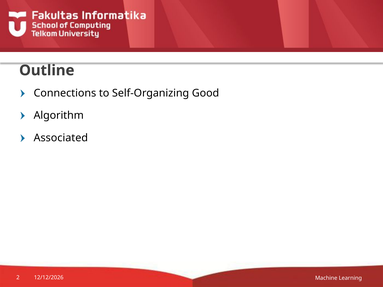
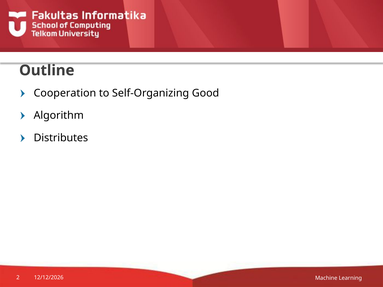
Connections: Connections -> Cooperation (65, 93)
Associated: Associated -> Distributes (61, 138)
